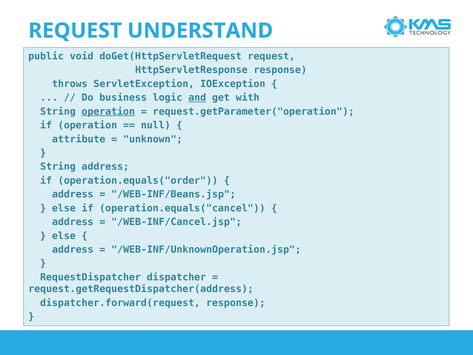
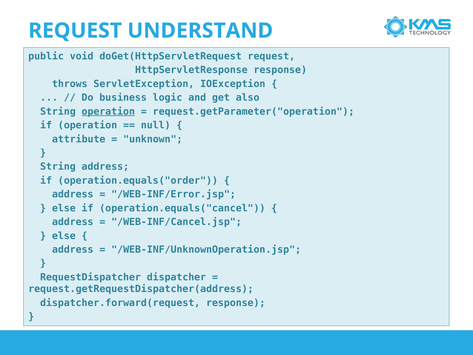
and underline: present -> none (197, 98)
with: with -> also (248, 98)
/WEB-INF/Beans.jsp: /WEB-INF/Beans.jsp -> /WEB-INF/Error.jsp (174, 194)
